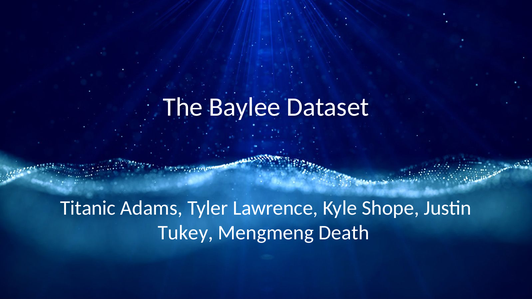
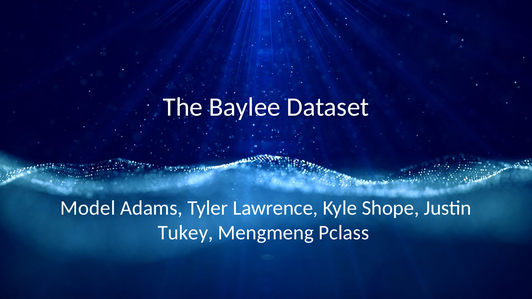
Titanic: Titanic -> Model (88, 208)
Death: Death -> Pclass (344, 233)
